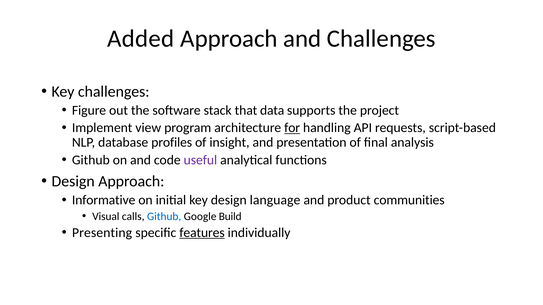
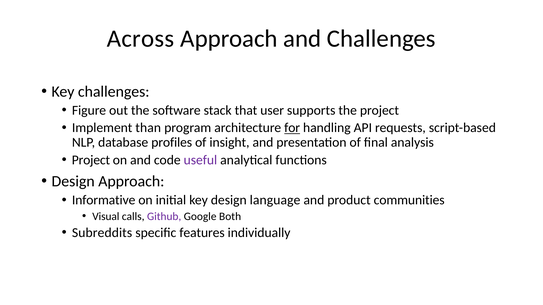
Added: Added -> Across (141, 39)
data: data -> user (272, 111)
view: view -> than (148, 128)
Github: Github -> Project (91, 160)
Github colour: blue -> purple (164, 217)
Build: Build -> Both (230, 217)
Presenting: Presenting -> Subreddits (102, 233)
features underline: present -> none (202, 233)
